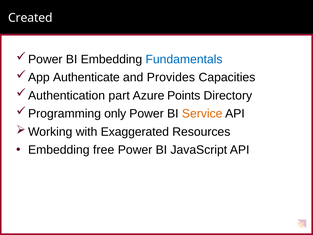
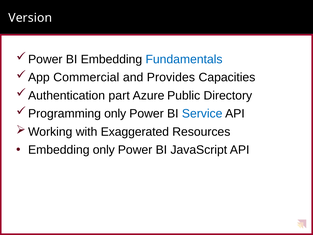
Created: Created -> Version (30, 18)
Authenticate: Authenticate -> Commercial (86, 77)
Points: Points -> Public (184, 95)
Service colour: orange -> blue (202, 114)
Embedding free: free -> only (104, 150)
